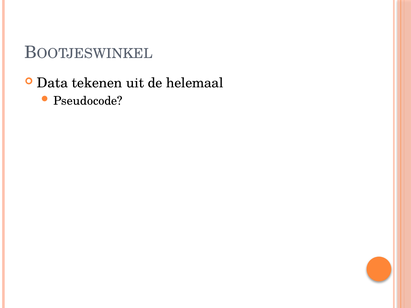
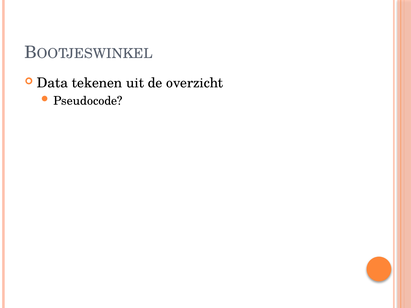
helemaal: helemaal -> overzicht (195, 83)
